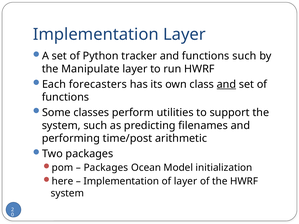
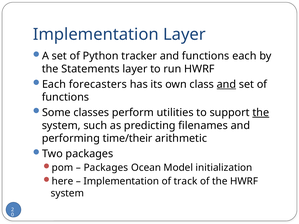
functions such: such -> each (244, 56)
Manipulate: Manipulate -> Statements (90, 69)
the underline: none -> present (261, 113)
time/post: time/post -> time/their (128, 139)
of layer: layer -> track (186, 181)
